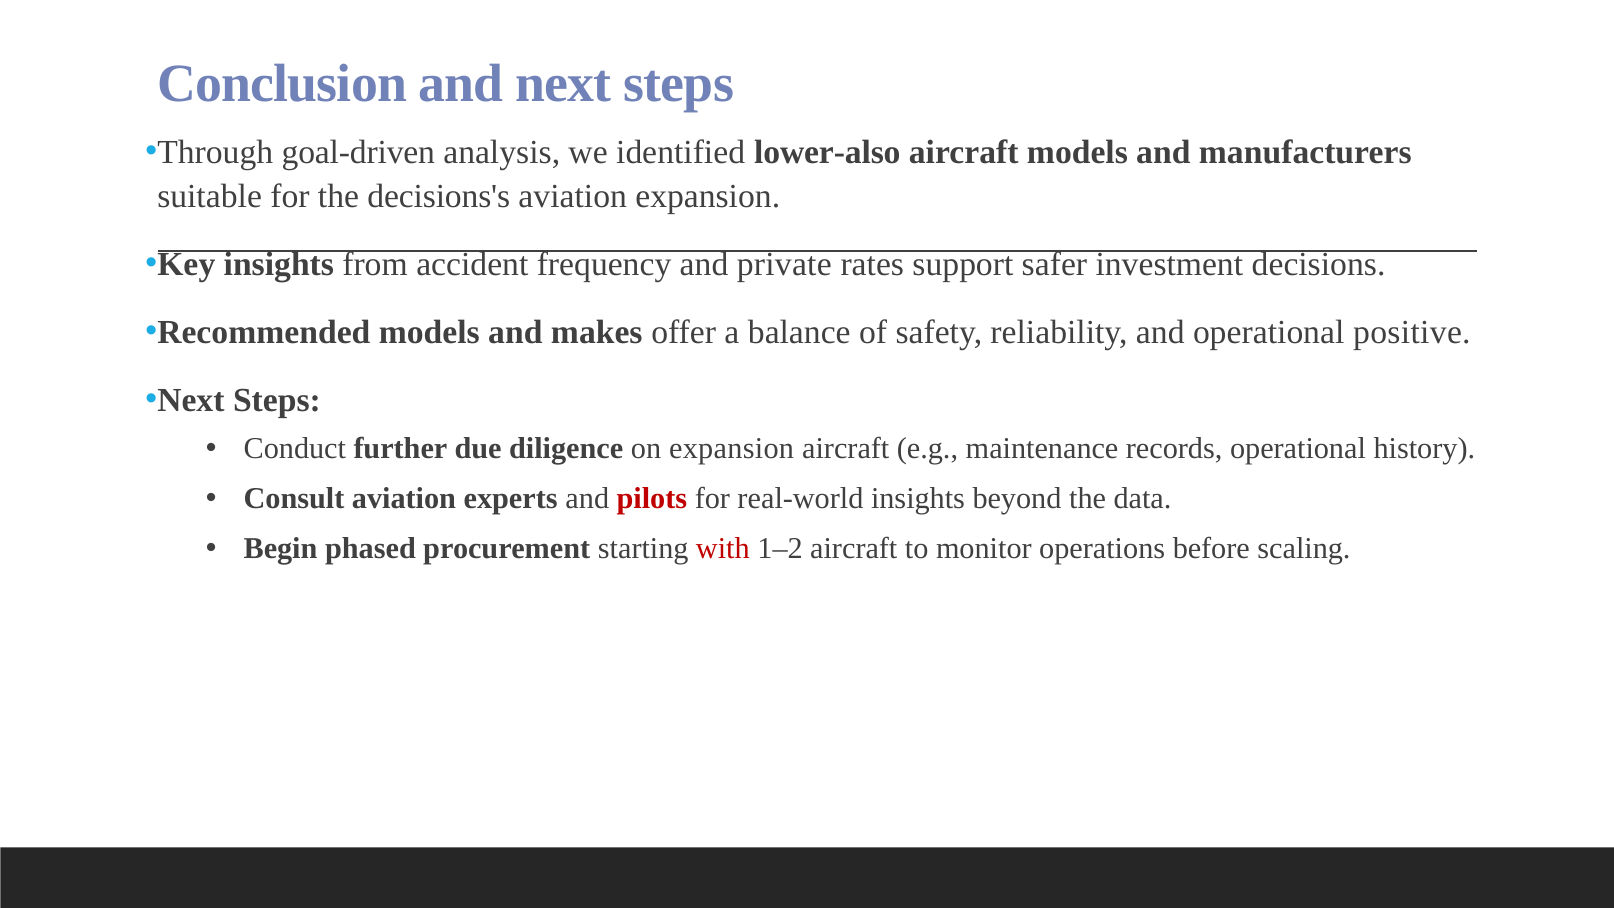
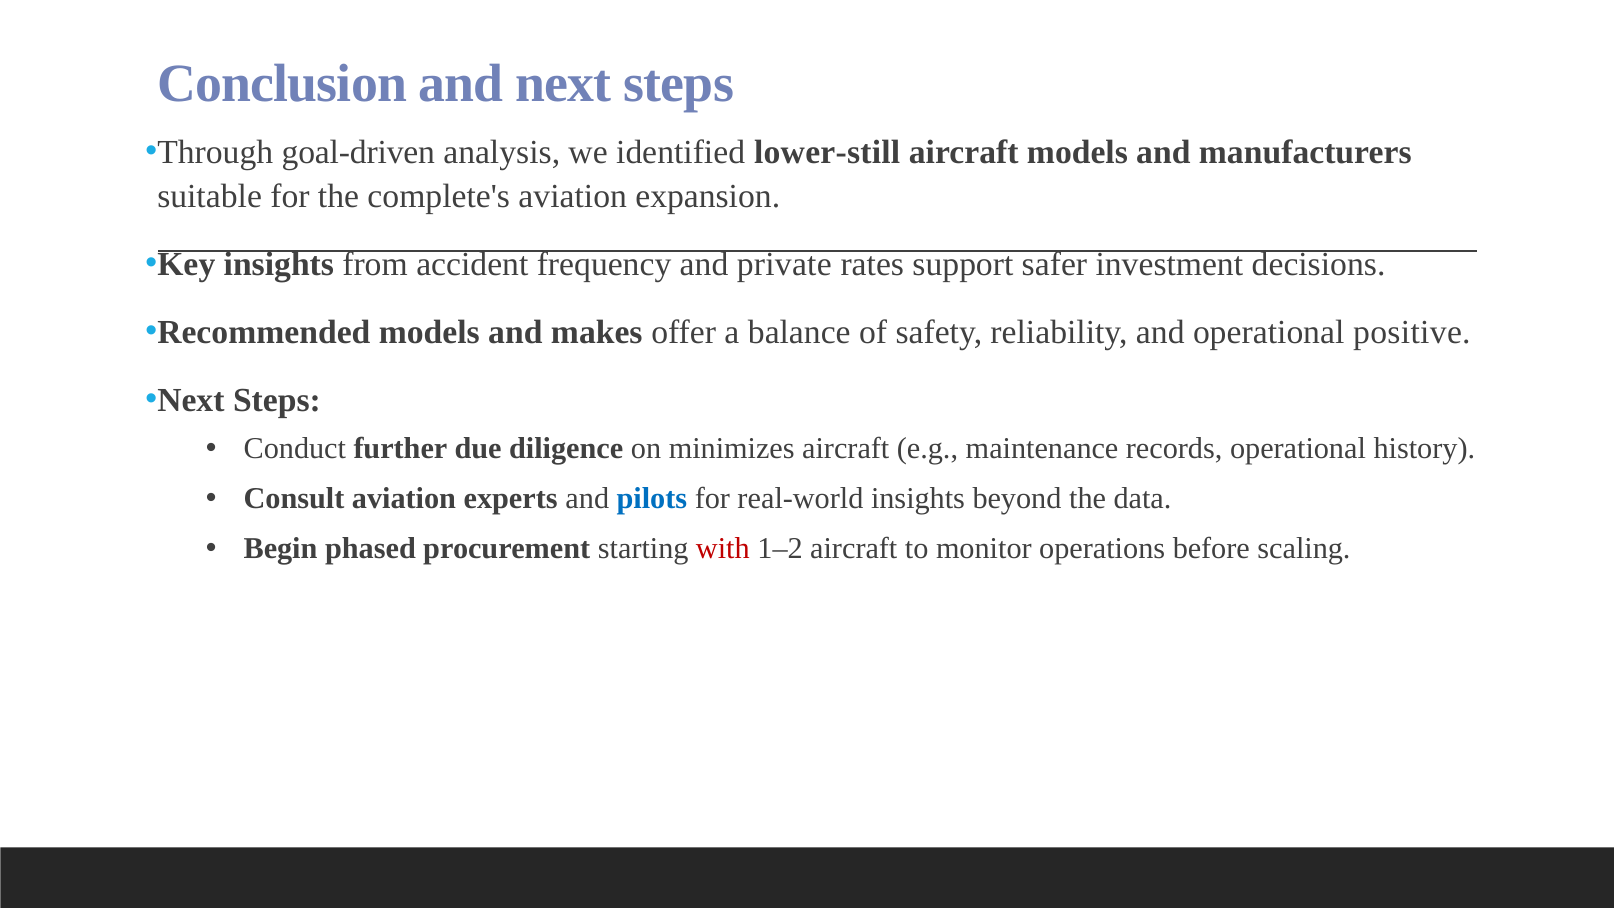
lower-also: lower-also -> lower-still (827, 152)
decisions's: decisions's -> complete's (439, 197)
on expansion: expansion -> minimizes (732, 449)
pilots colour: red -> blue (652, 499)
